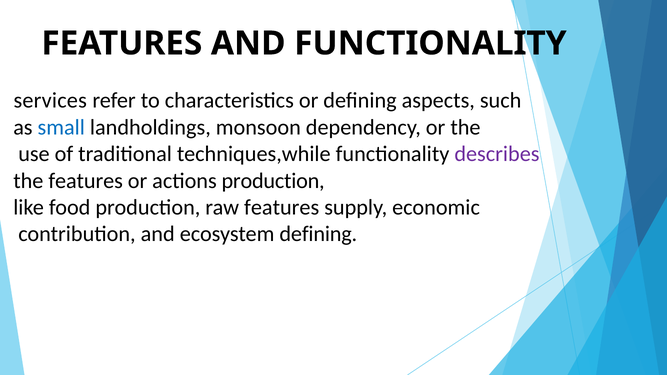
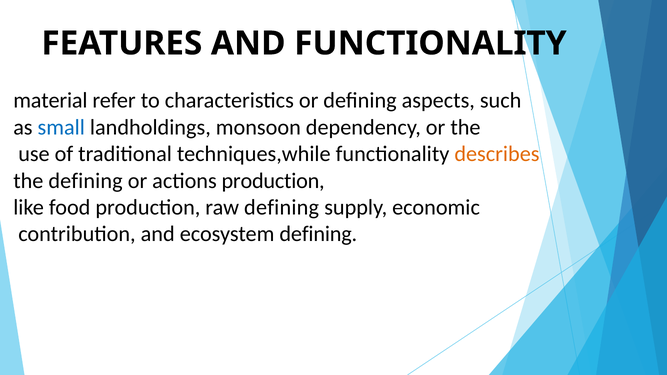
services: services -> material (50, 101)
describes colour: purple -> orange (497, 154)
the features: features -> defining (86, 181)
raw features: features -> defining (282, 207)
